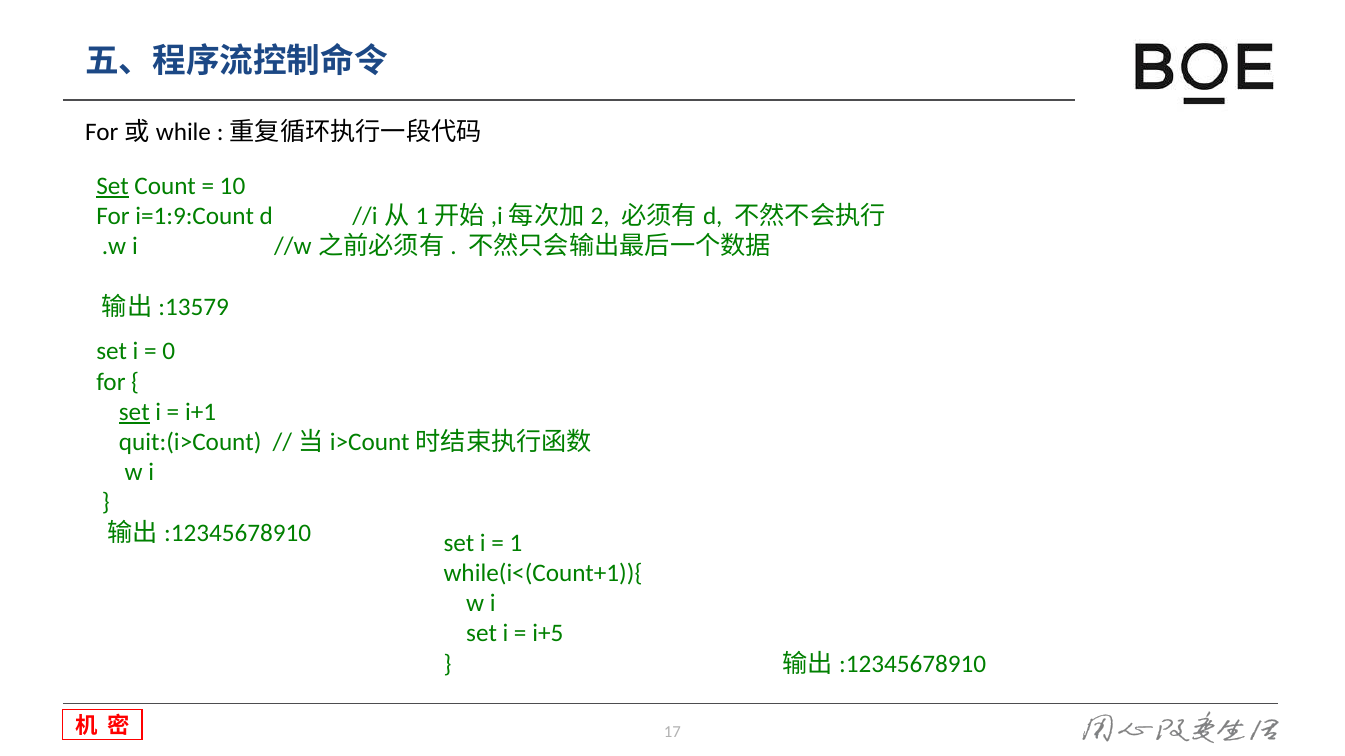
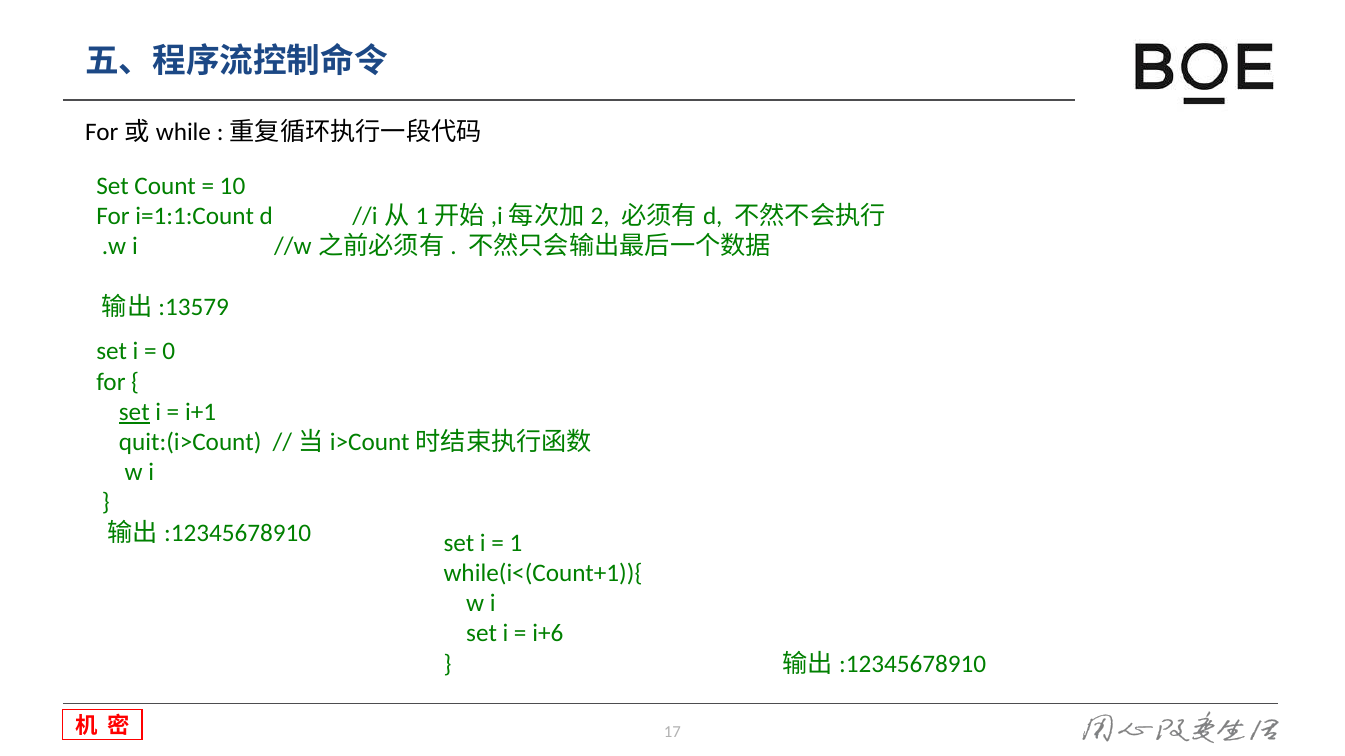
Set underline: present -> none (113, 186)
i=1:9:Count: i=1:9:Count -> i=1:1:Count (195, 216)
i+5: i+5 -> i+6 (548, 634)
